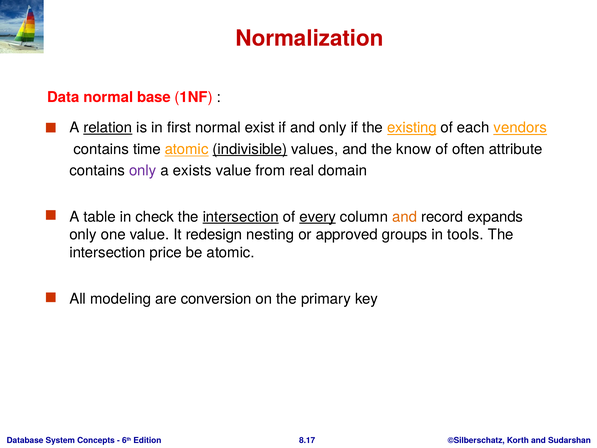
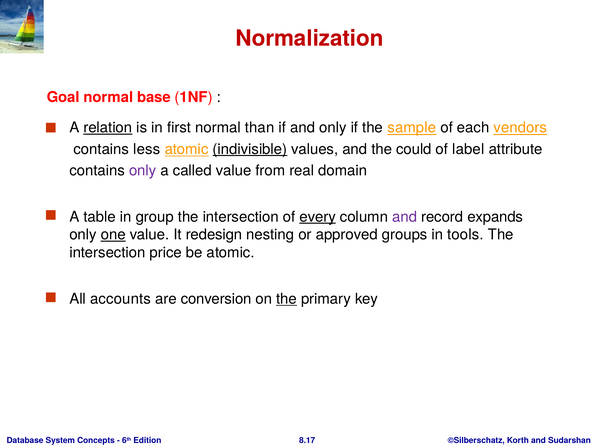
Data: Data -> Goal (63, 97)
exist: exist -> than (260, 128)
existing: existing -> sample (412, 128)
time: time -> less (147, 149)
know: know -> could (414, 149)
often: often -> label (468, 149)
exists: exists -> called (192, 170)
check: check -> group (155, 217)
intersection underline: present -> none (241, 217)
and colour: orange -> purple (405, 217)
one underline: none -> present (113, 235)
modeling: modeling -> accounts (121, 299)
the underline: none -> present (287, 299)
